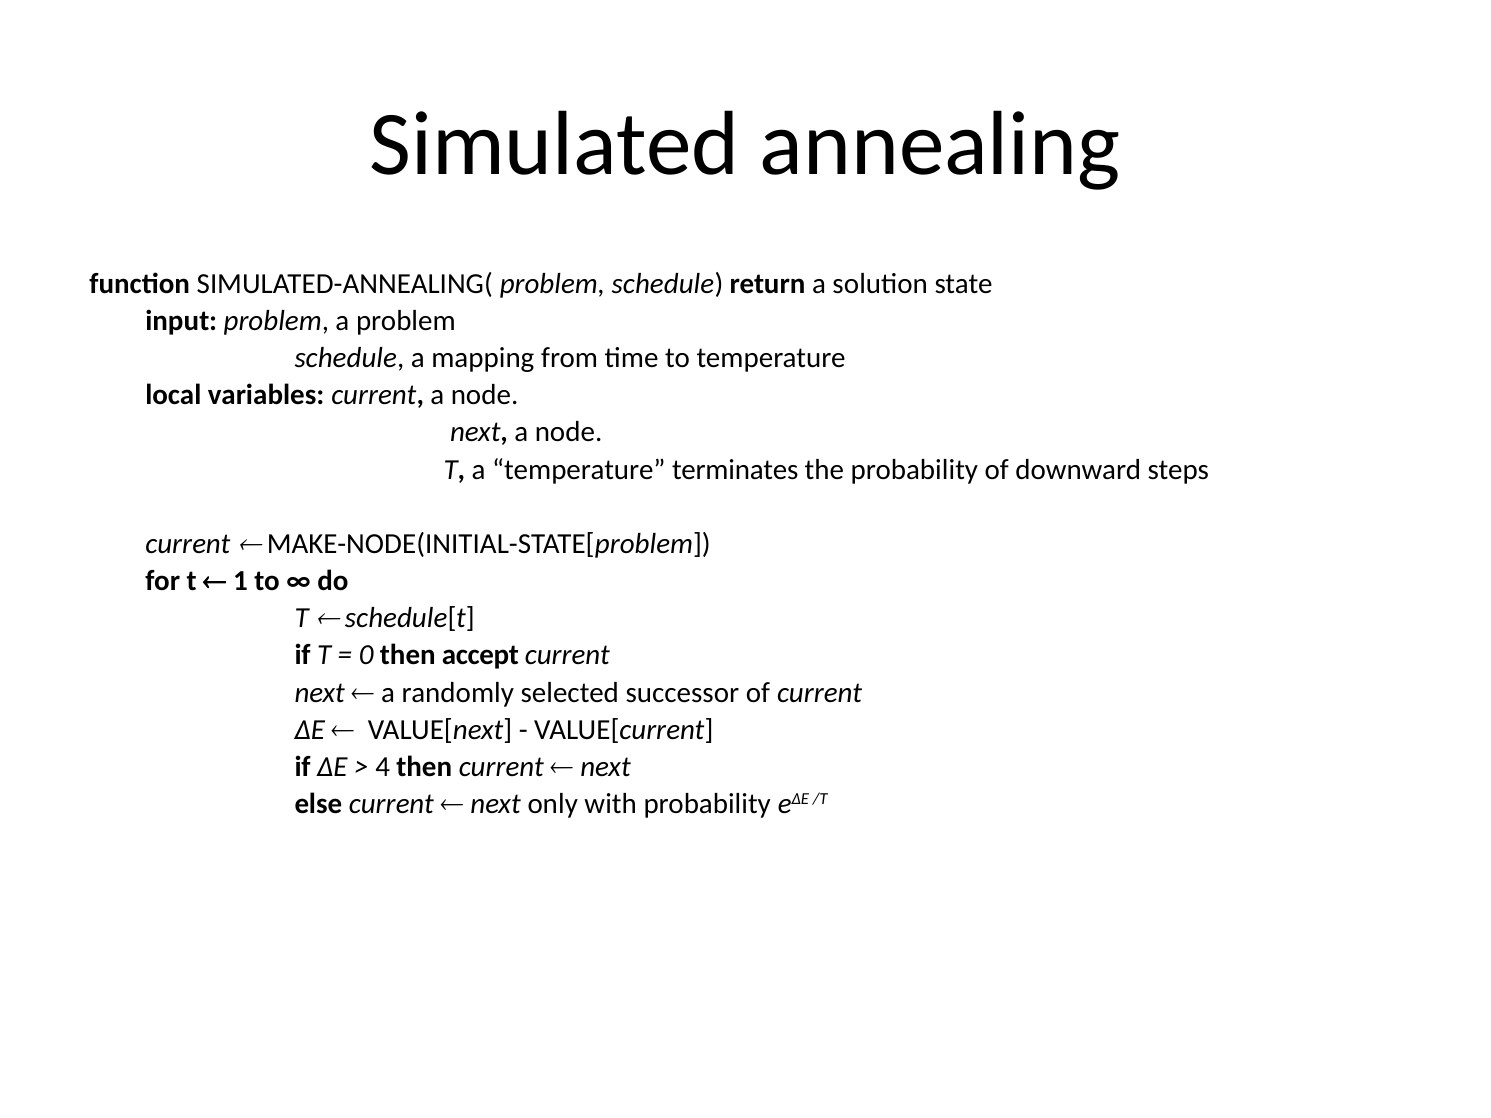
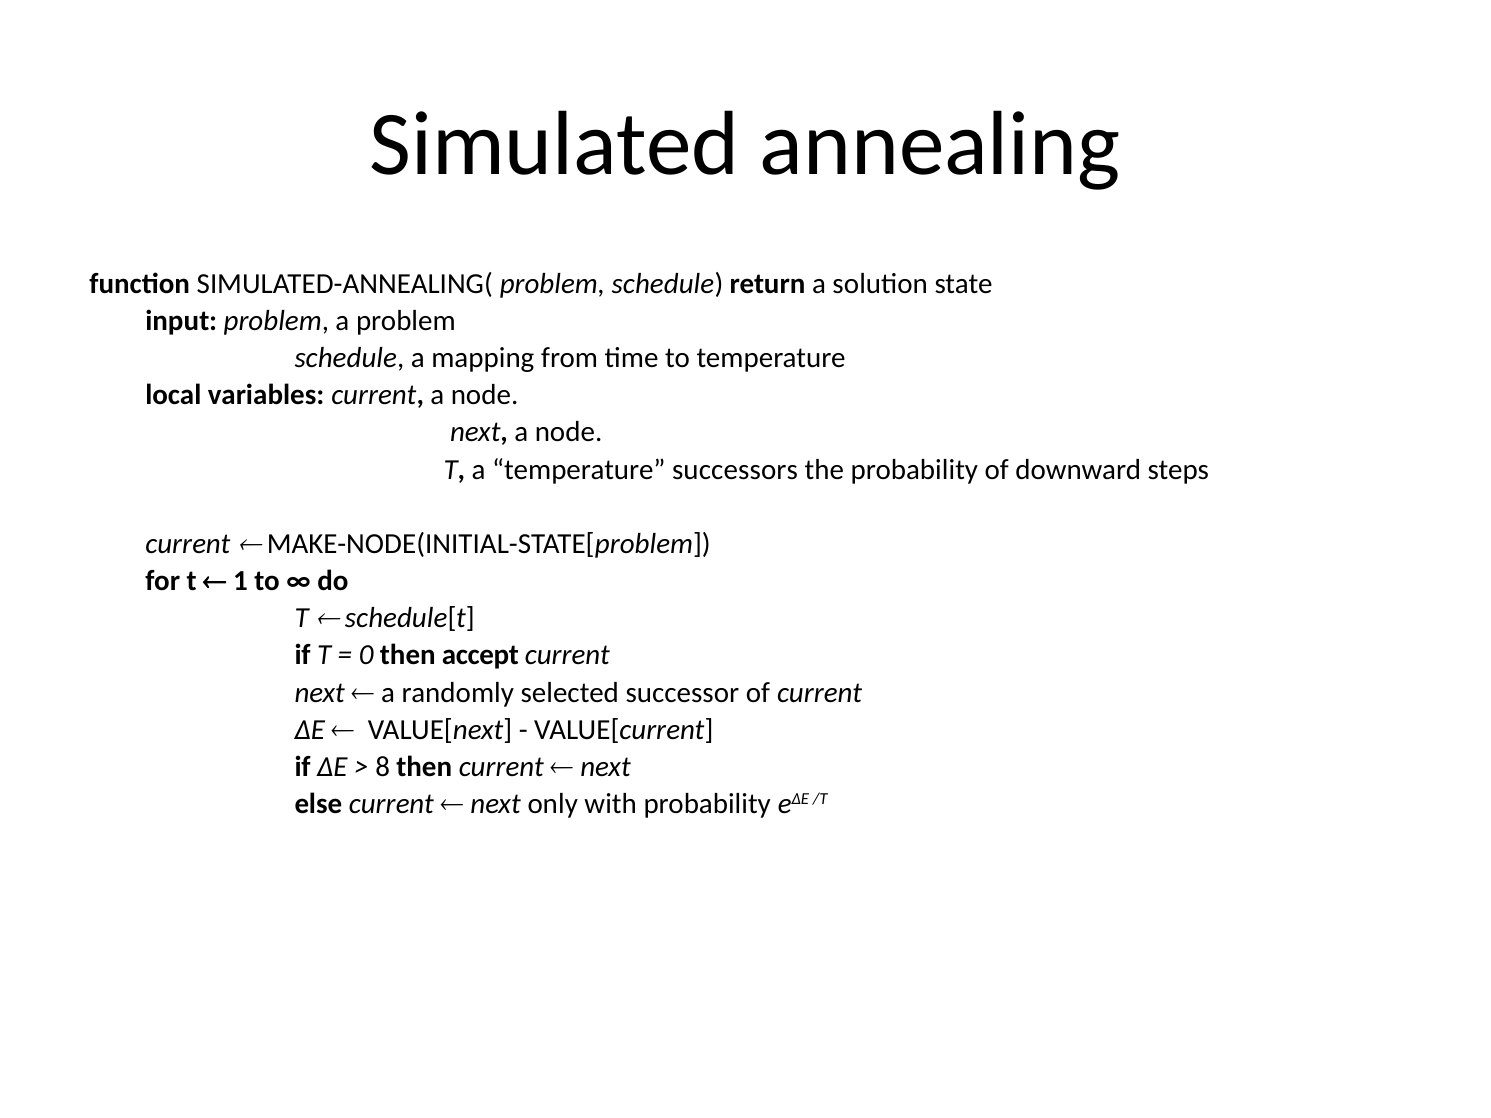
terminates: terminates -> successors (735, 470)
4: 4 -> 8 (383, 767)
